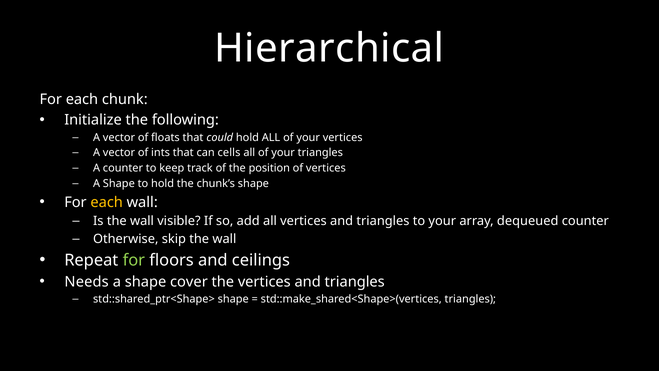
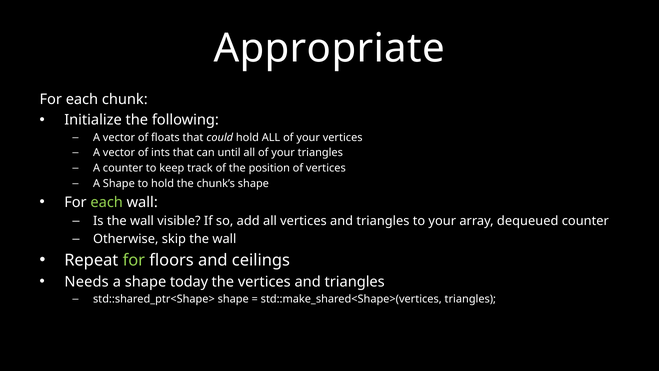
Hierarchical: Hierarchical -> Appropriate (329, 49)
cells: cells -> until (229, 153)
each colour: yellow -> light green (107, 202)
cover: cover -> today (189, 282)
